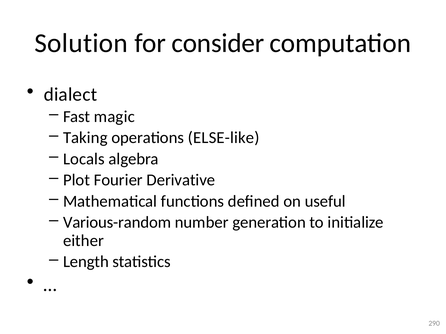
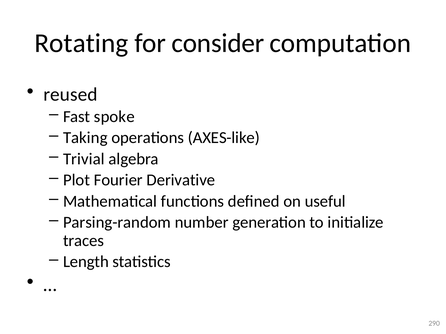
Solution: Solution -> Rotating (81, 43)
dialect: dialect -> reused (70, 95)
magic: magic -> spoke (114, 117)
ELSE-like: ELSE-like -> AXES-like (224, 138)
Locals: Locals -> Trivial (84, 159)
Various-random: Various-random -> Parsing-random (117, 223)
either: either -> traces (84, 241)
